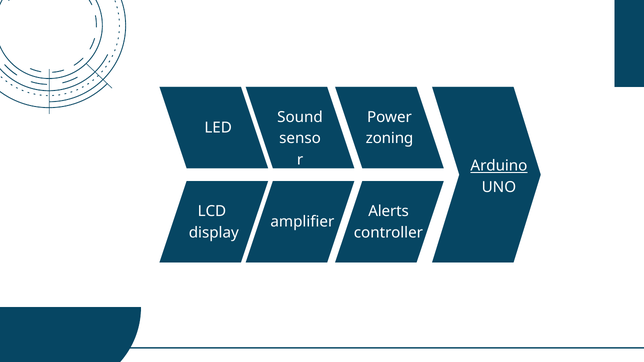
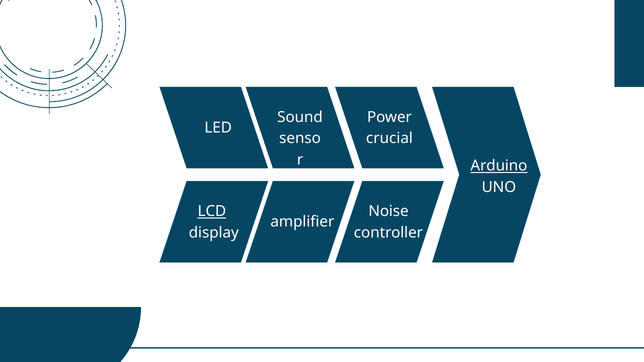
zoning: zoning -> crucial (389, 139)
LCD underline: none -> present (212, 211)
Alerts: Alerts -> Noise (389, 211)
